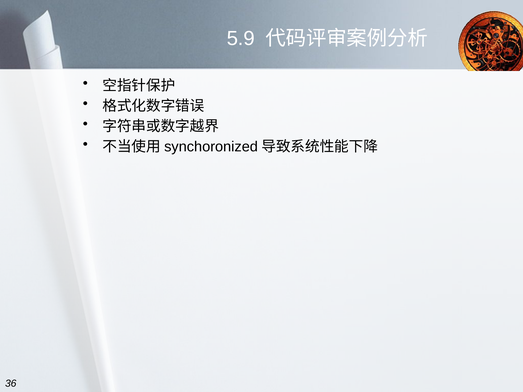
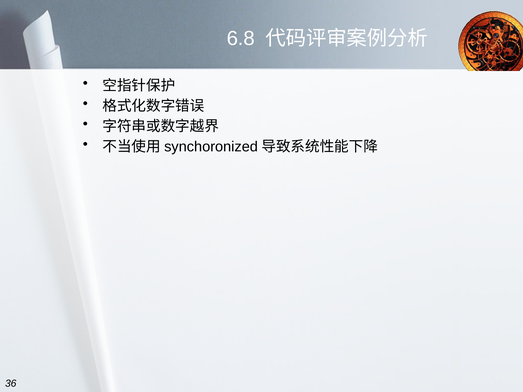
5.9: 5.9 -> 6.8 (241, 38)
